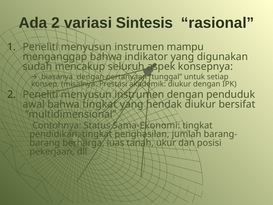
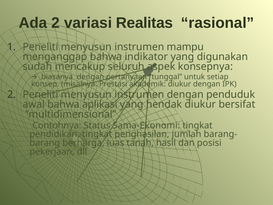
Sintesis: Sintesis -> Realitas (144, 23)
bahwa tingkat: tingkat -> aplikasi (100, 104)
ukur: ukur -> hasil (166, 143)
